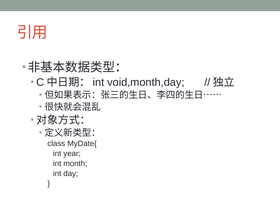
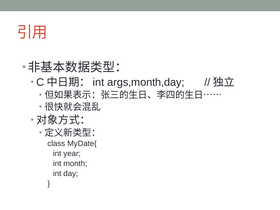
void,month,day: void,month,day -> args,month,day (146, 82)
